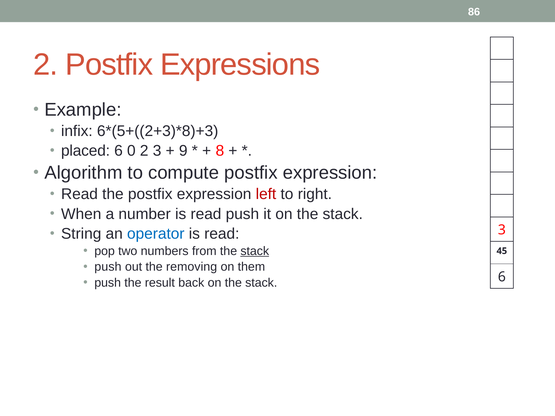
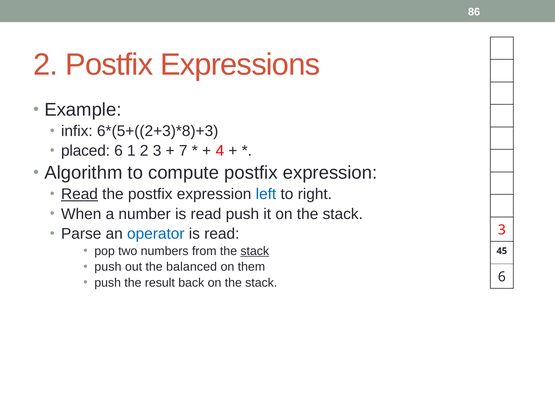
0: 0 -> 1 (131, 151)
9: 9 -> 7 (183, 151)
8: 8 -> 4 (220, 151)
Read underline: none -> present (79, 194)
left colour: red -> blue (266, 194)
String: String -> Parse (81, 234)
removing: removing -> balanced (192, 267)
